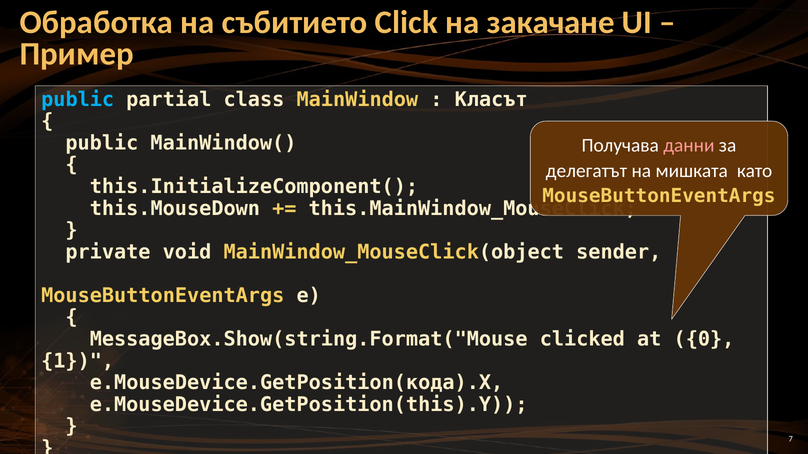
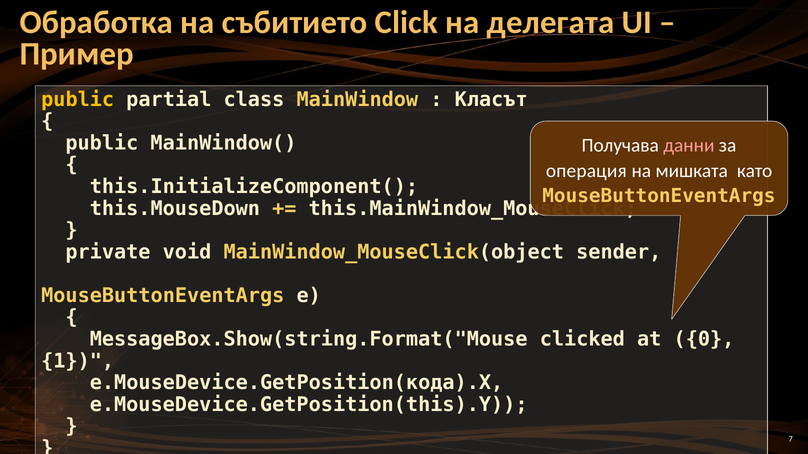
закачане: закачане -> делегата (551, 22)
public colour: light blue -> yellow (78, 100)
делегатът: делегатът -> операция (586, 171)
